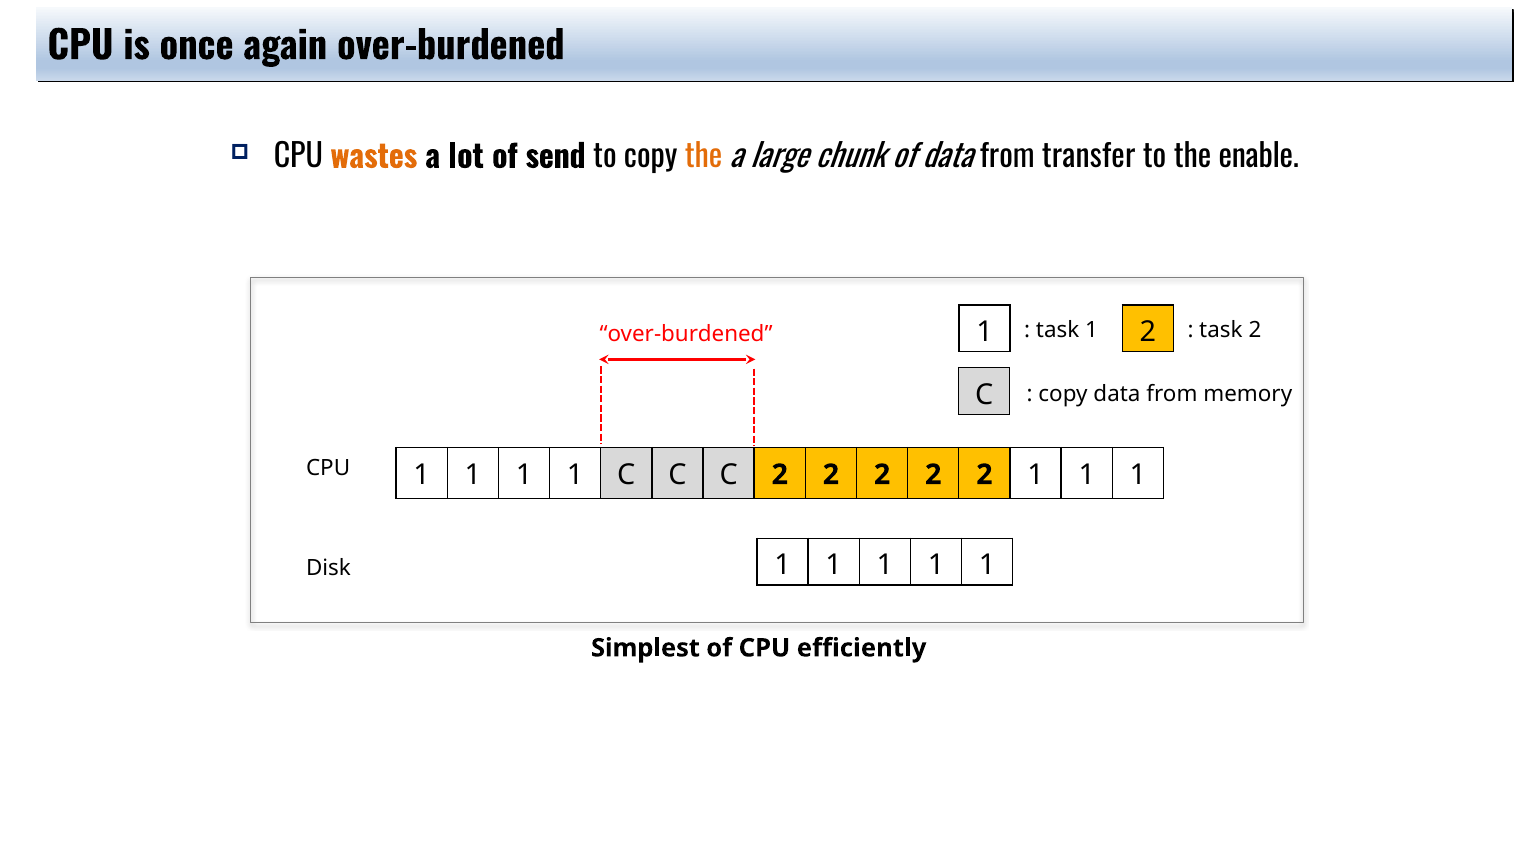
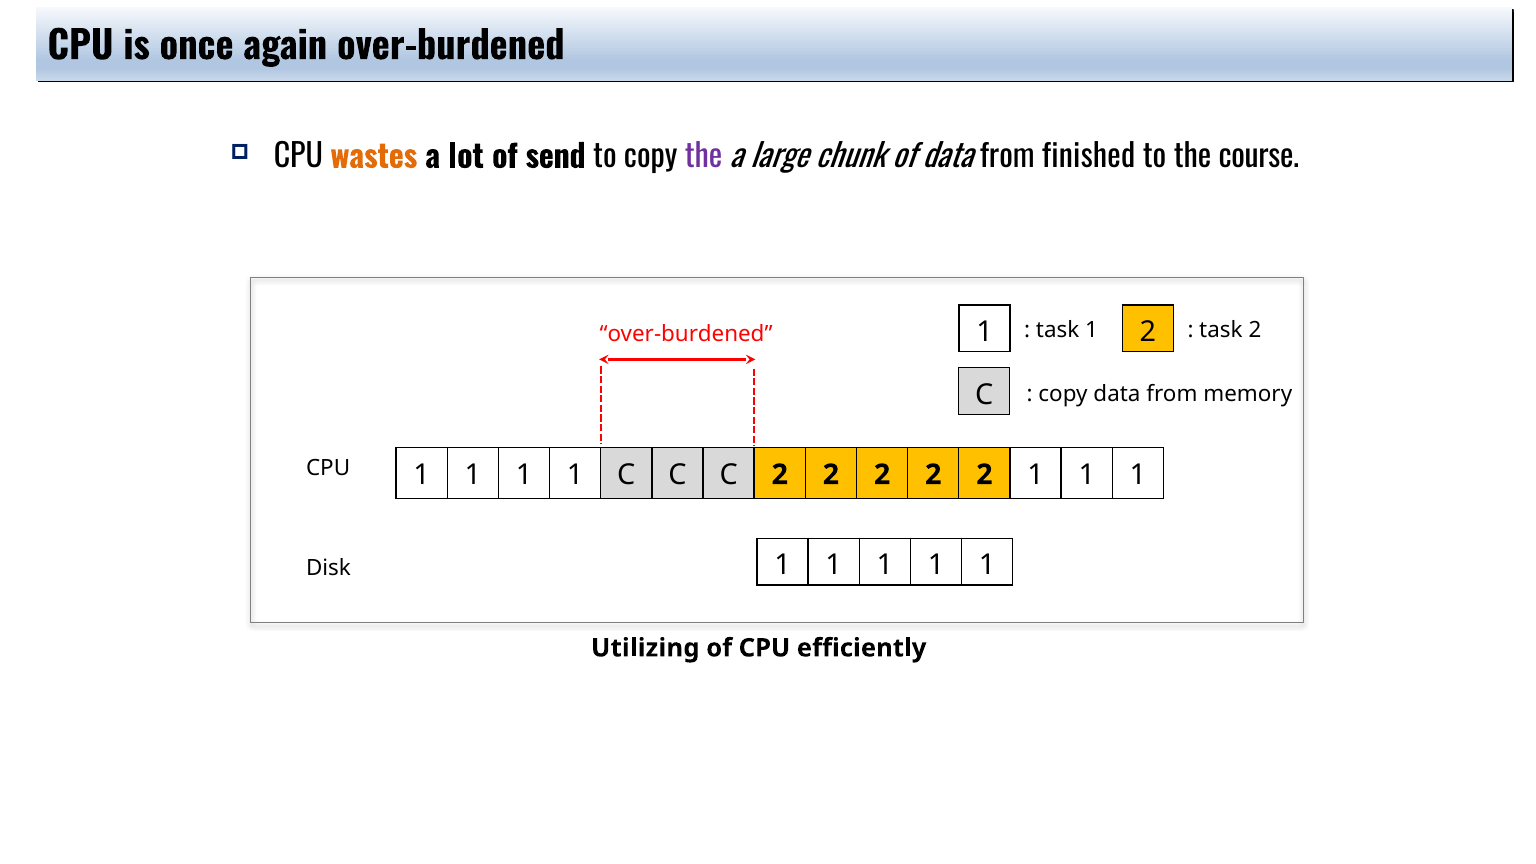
the colour: orange -> purple (704, 157)
transfer: transfer -> finished (1089, 157)
enable: enable -> course (1259, 157)
Simplest: Simplest -> Utilizing (645, 648)
